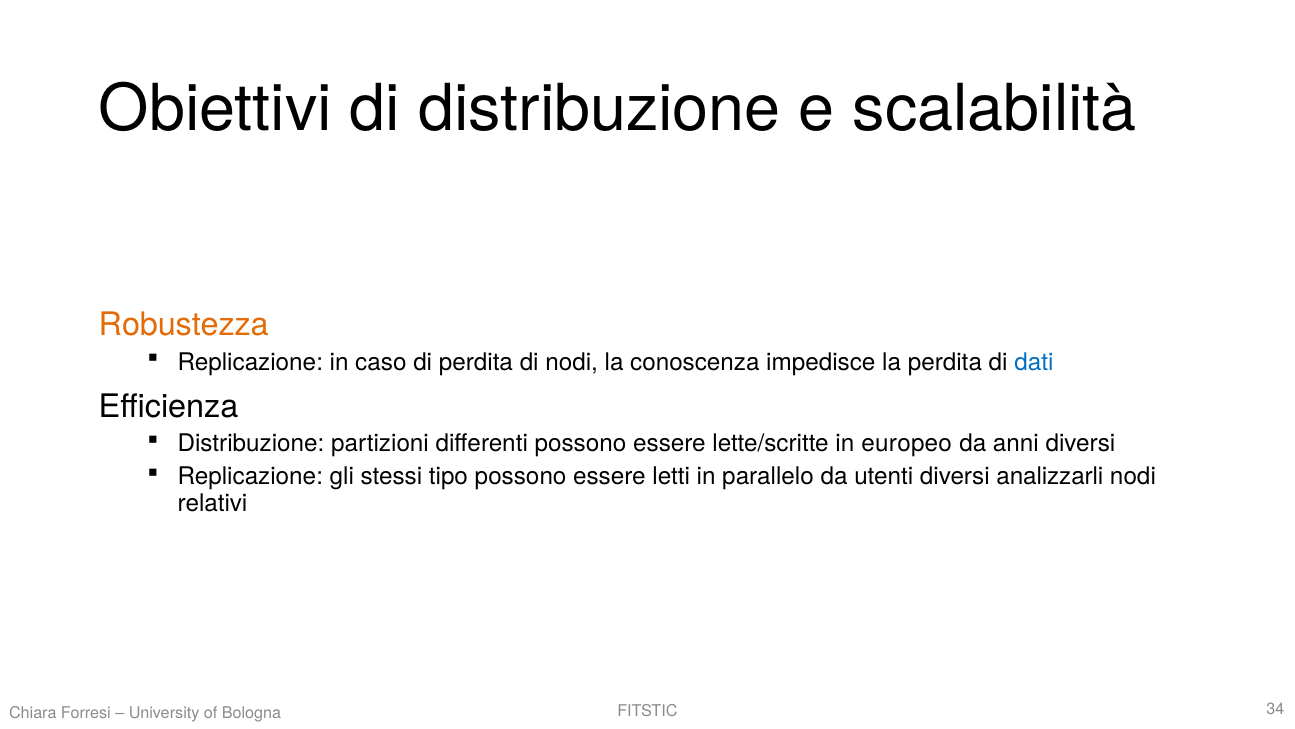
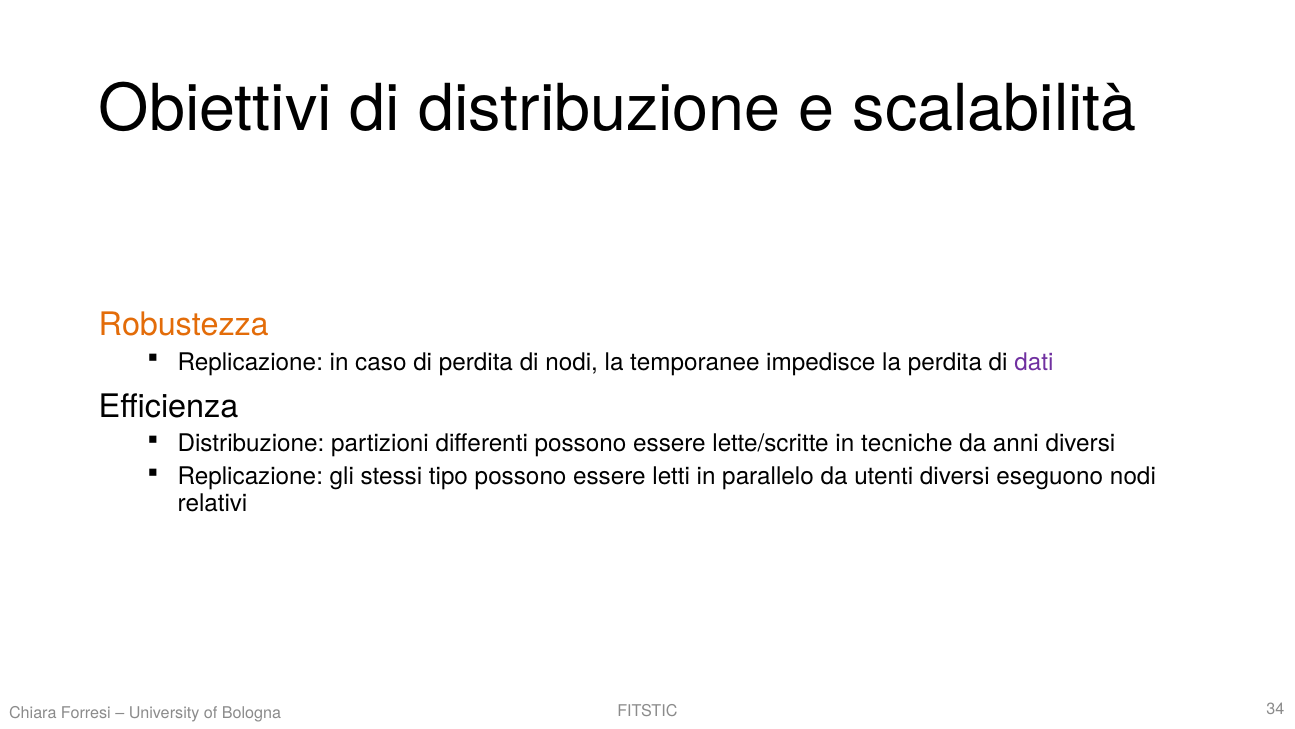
conoscenza: conoscenza -> temporanee (695, 362)
dati colour: blue -> purple (1034, 362)
europeo: europeo -> tecniche (907, 443)
analizzarli: analizzarli -> eseguono (1050, 476)
